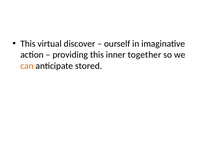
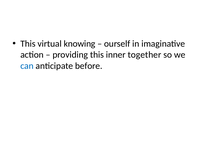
discover: discover -> knowing (80, 44)
can colour: orange -> blue (27, 66)
stored: stored -> before (89, 66)
